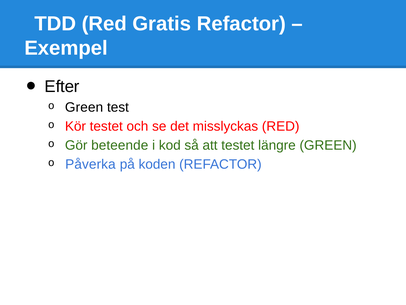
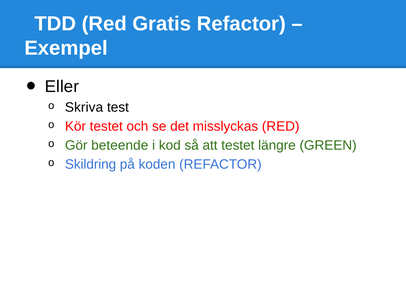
Efter: Efter -> Eller (62, 86)
Green: Green -> Skriva (84, 107)
Påverka: Påverka -> Skildring (91, 164)
